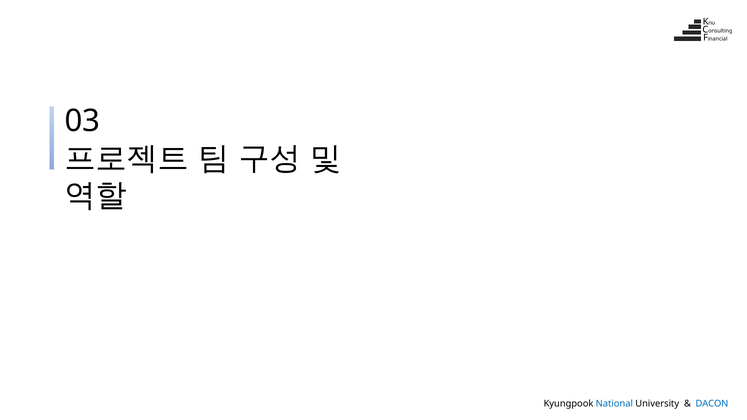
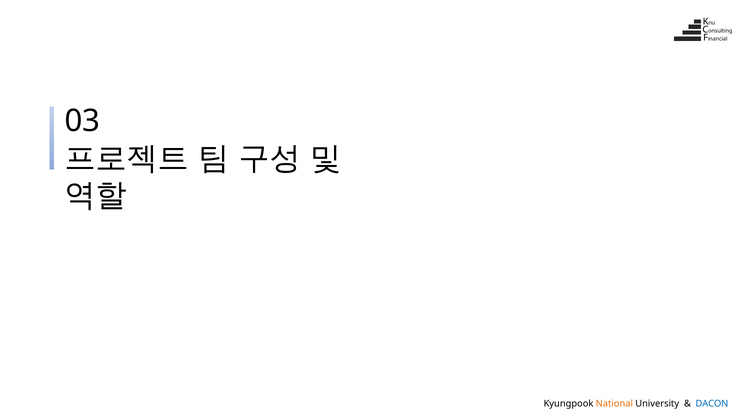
National colour: blue -> orange (614, 404)
